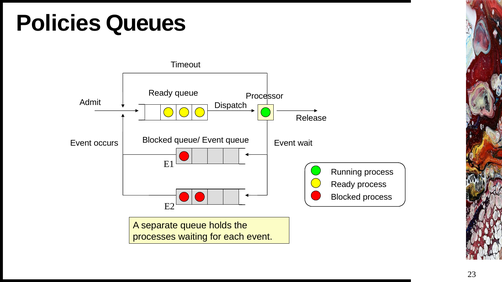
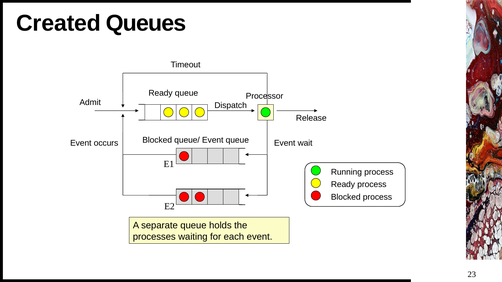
Policies: Policies -> Created (59, 23)
